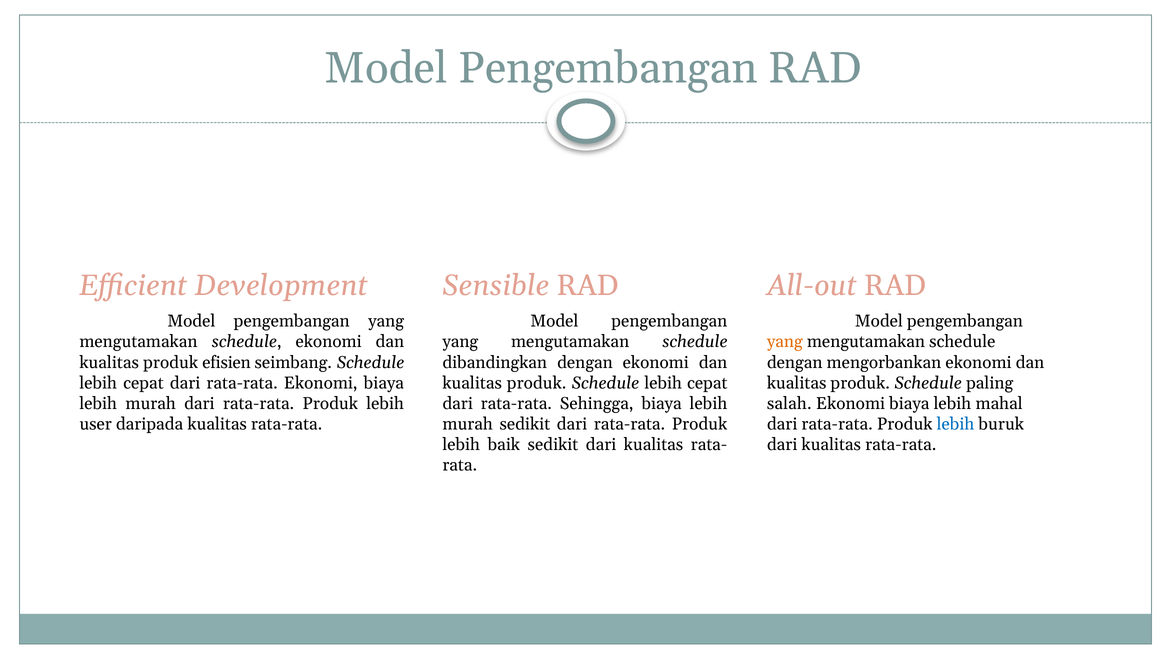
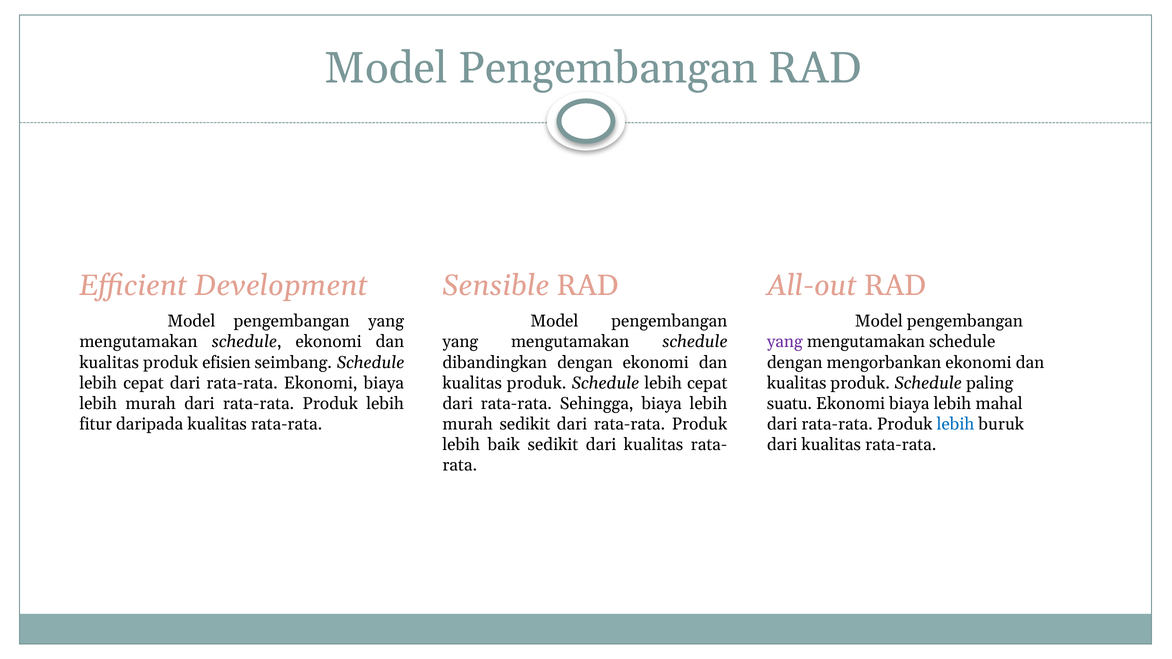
yang colour: orange -> purple (785, 342)
salah: salah -> suatu (789, 404)
user: user -> fitur (96, 424)
